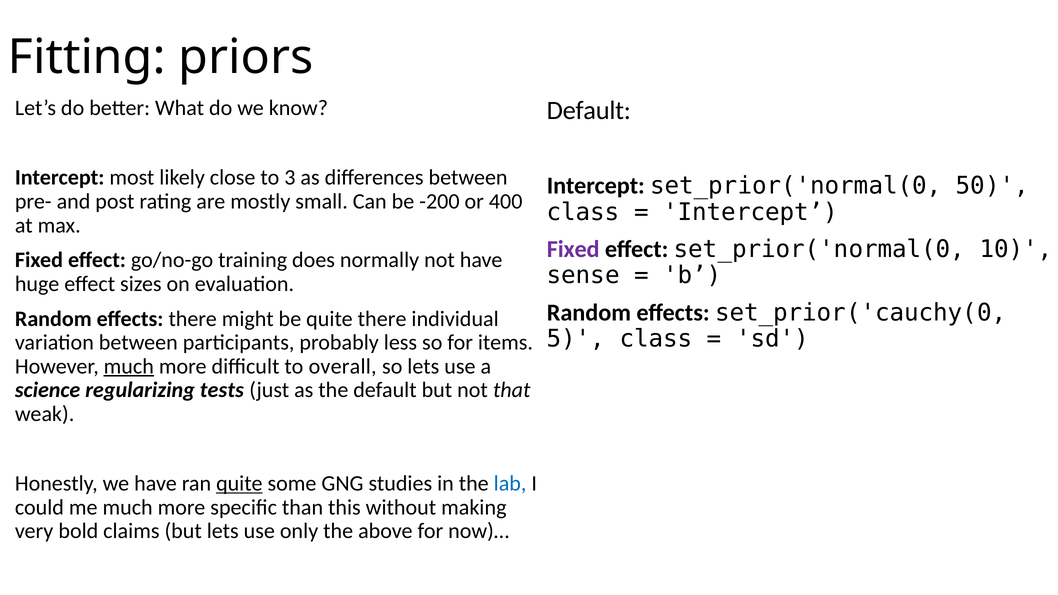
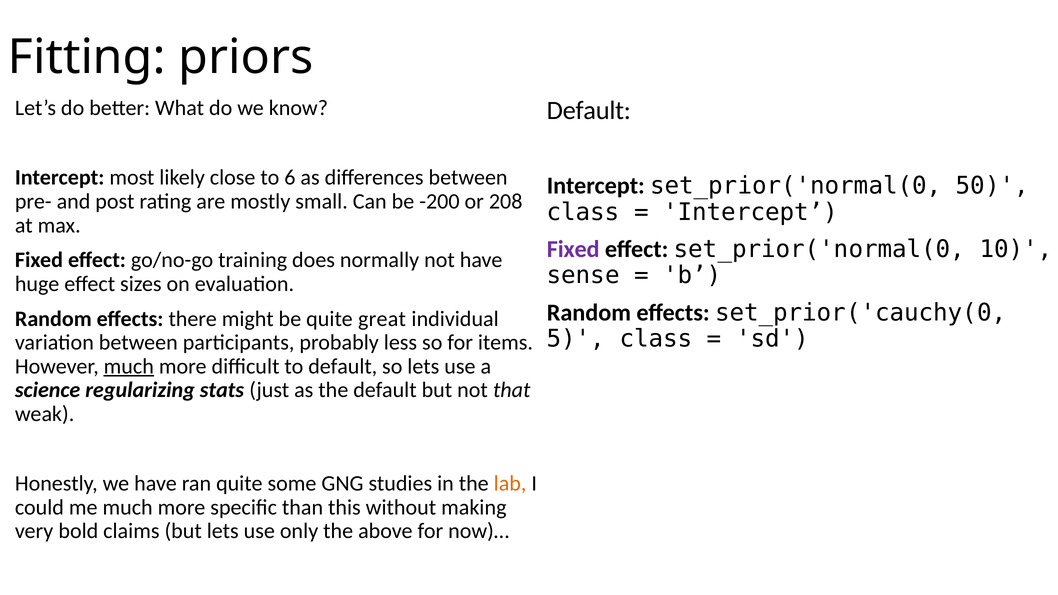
3: 3 -> 6 (290, 178)
400: 400 -> 208 (506, 202)
quite there: there -> great (382, 319)
to overall: overall -> default (343, 366)
tests: tests -> stats (222, 390)
quite underline: present -> none (239, 484)
lab colour: blue -> orange (510, 484)
